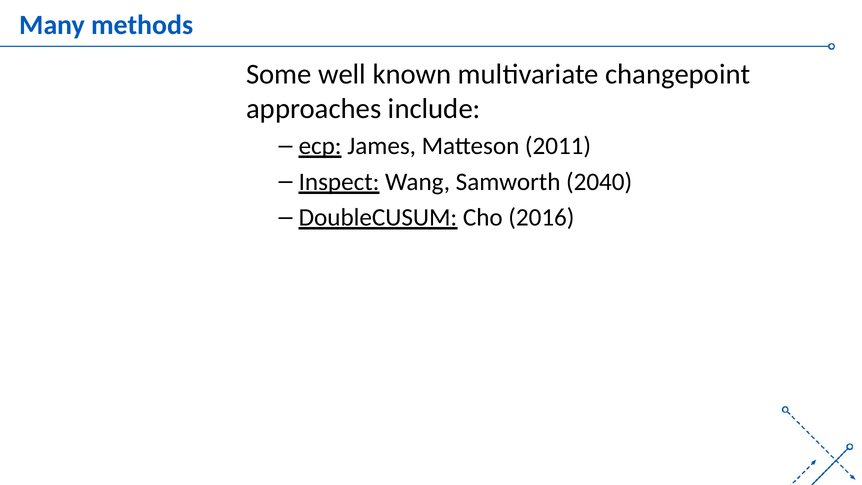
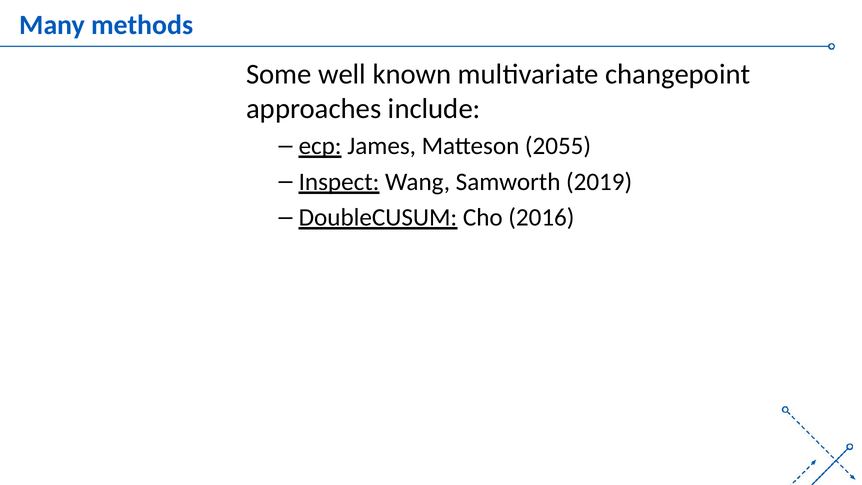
2011: 2011 -> 2055 (558, 146)
2040: 2040 -> 2019 (599, 182)
